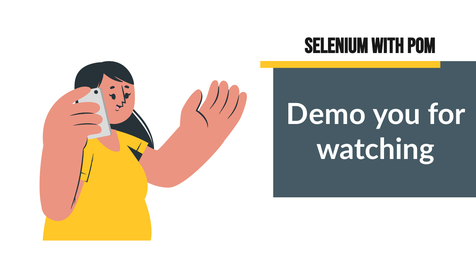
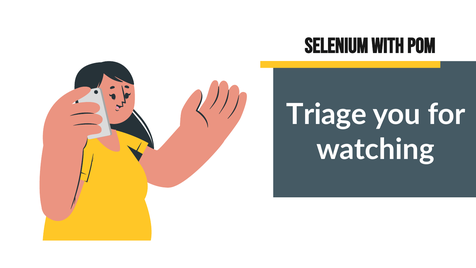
Demo: Demo -> Triage (326, 115)
